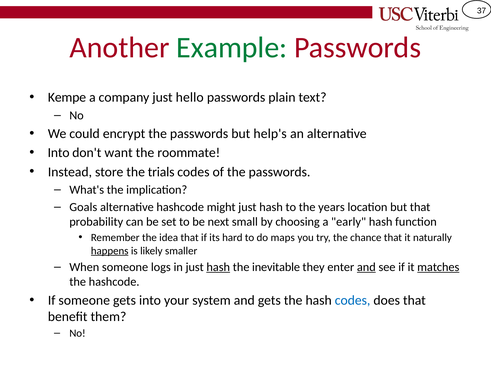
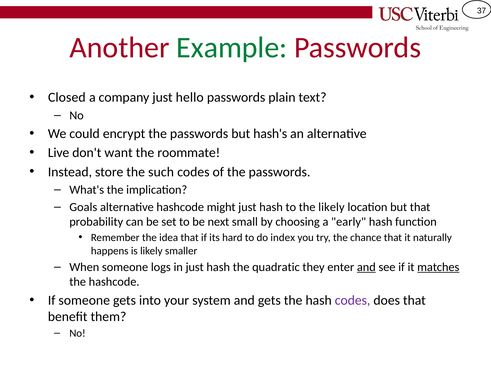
Kempe: Kempe -> Closed (67, 98)
help's: help's -> hash's (270, 134)
Into: Into -> Live (59, 153)
trials: trials -> such (161, 172)
the years: years -> likely (331, 207)
maps: maps -> index (283, 238)
happens underline: present -> none (110, 251)
hash underline: present -> none (218, 267)
inevitable: inevitable -> quadratic (276, 267)
codes colour: blue -> purple (353, 300)
